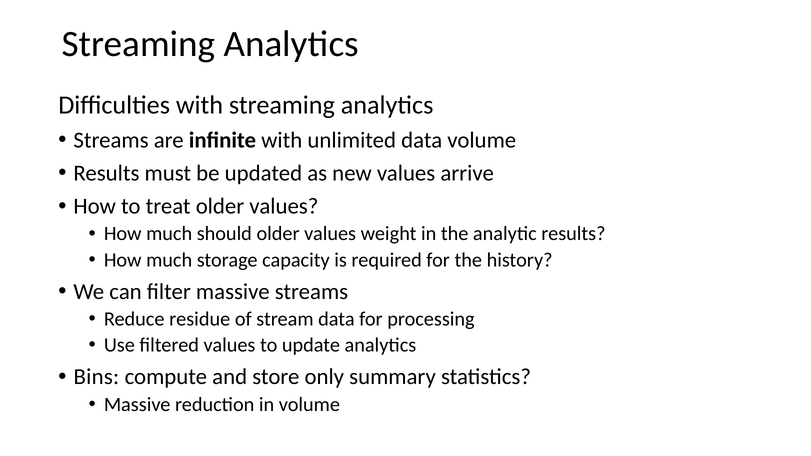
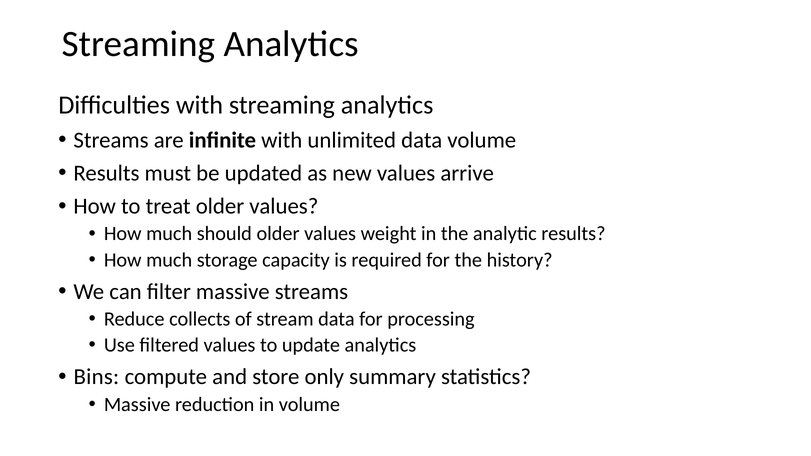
residue: residue -> collects (200, 319)
